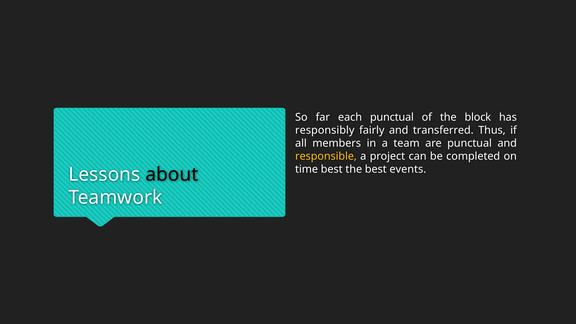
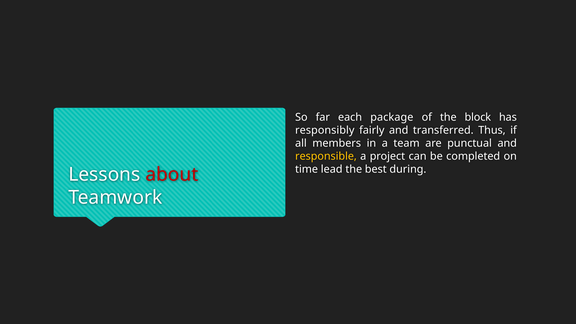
each punctual: punctual -> package (392, 117)
time best: best -> lead (332, 169)
events: events -> during (408, 169)
about colour: black -> red (172, 175)
